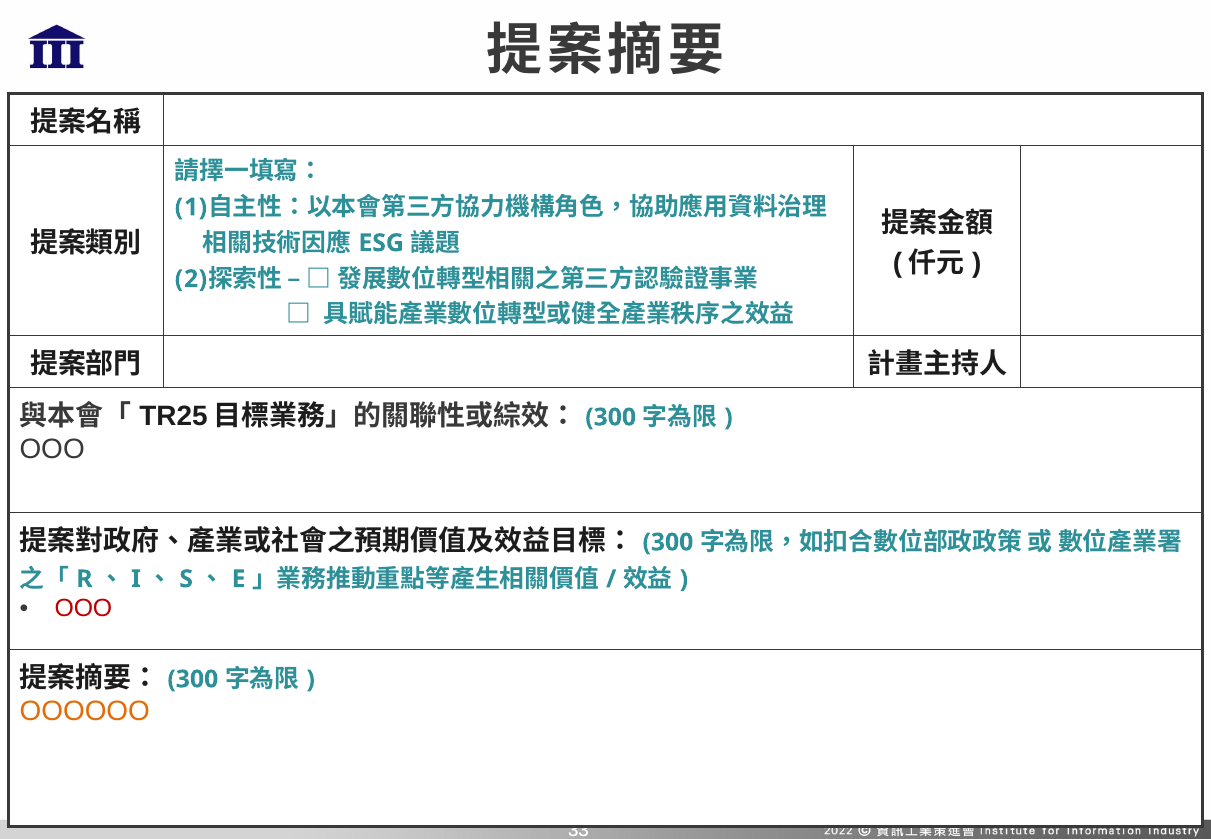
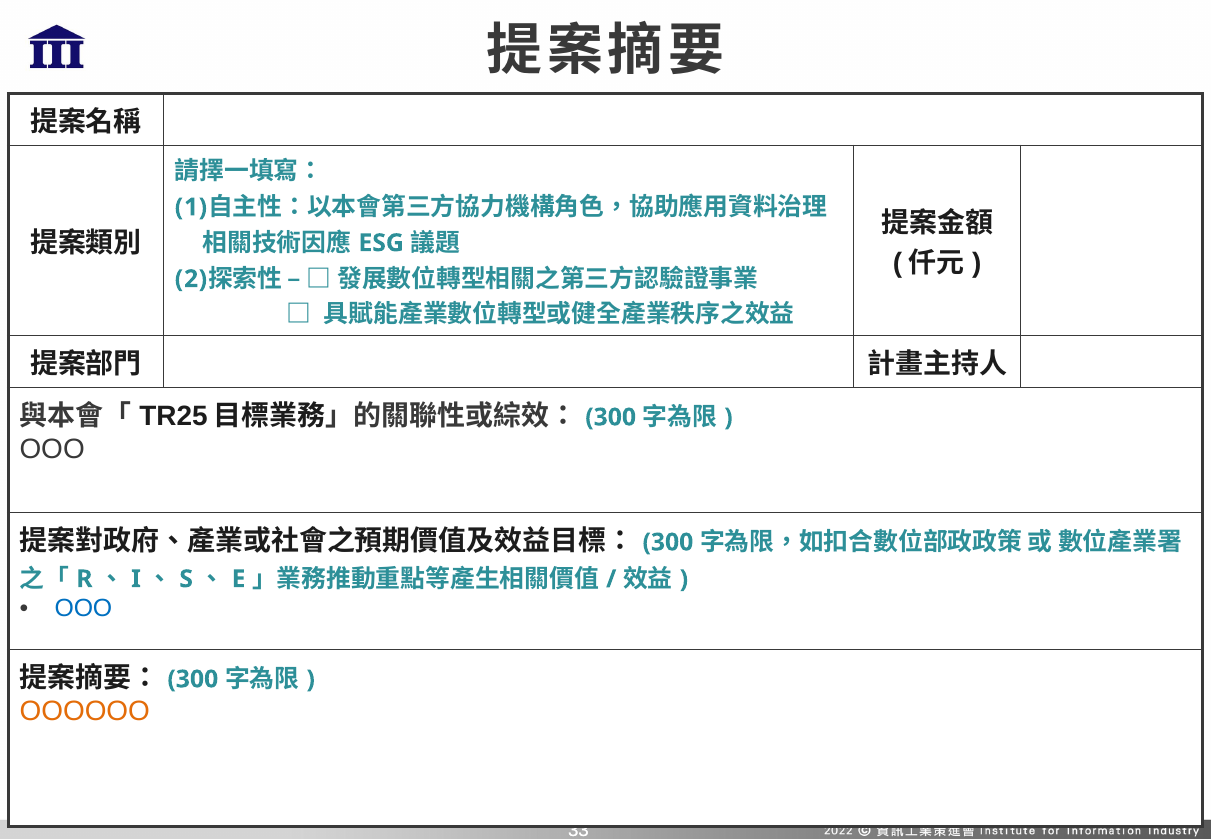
OOO colour: red -> blue (83, 608)
